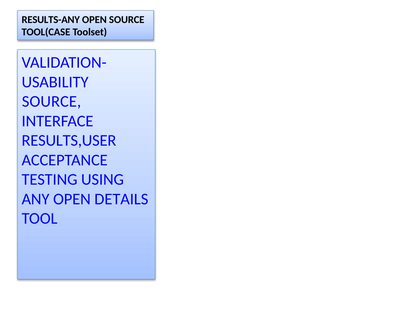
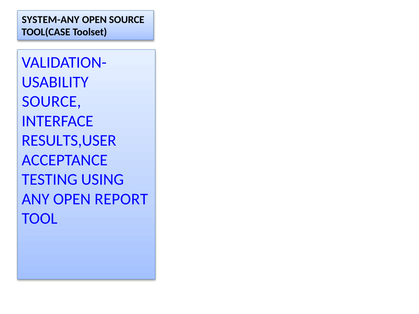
RESULTS-ANY: RESULTS-ANY -> SYSTEM-ANY (51, 20)
DETAILS: DETAILS -> REPORT (121, 199)
